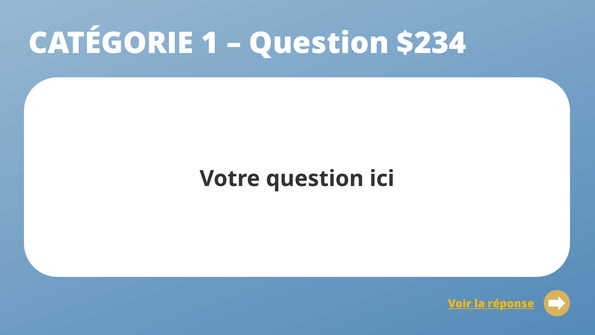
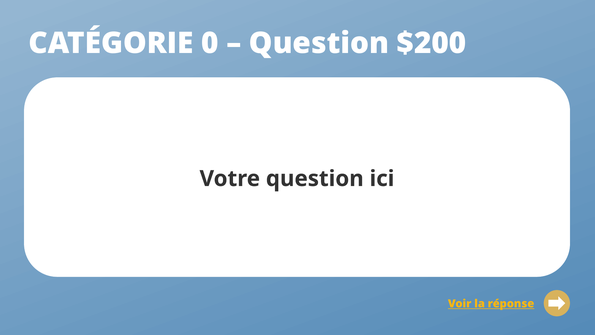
1: 1 -> 0 (210, 43)
$234: $234 -> $200 (431, 43)
